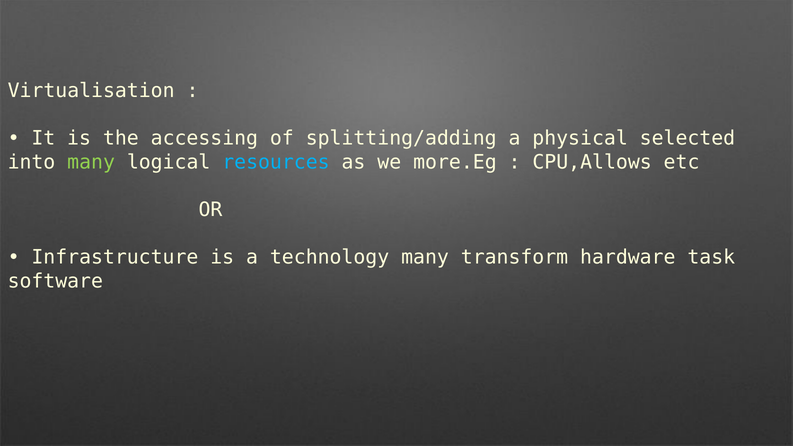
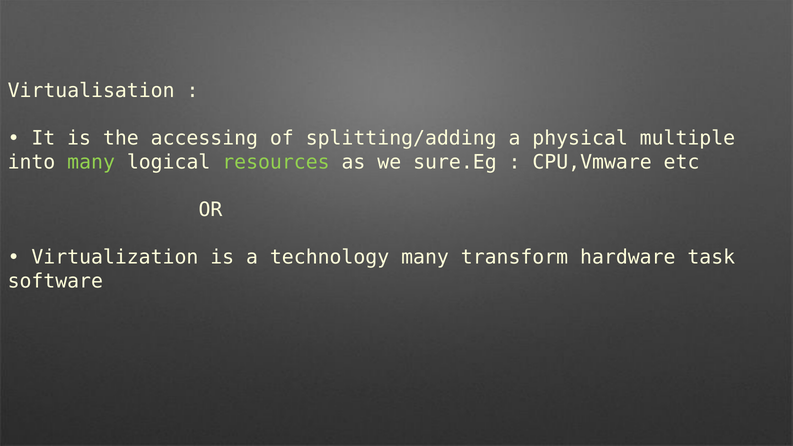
selected: selected -> multiple (687, 138)
resources colour: light blue -> light green (276, 162)
more.Eg: more.Eg -> sure.Eg (455, 162)
CPU,Allows: CPU,Allows -> CPU,Vmware (592, 162)
Infrastructure: Infrastructure -> Virtualization (115, 257)
